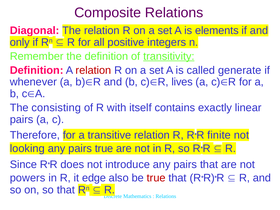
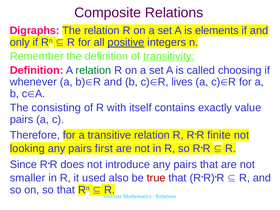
Diagonal: Diagonal -> Digraphs (35, 31)
positive underline: none -> present (126, 42)
relation colour: red -> green (93, 70)
generate: generate -> choosing (240, 70)
linear: linear -> value (248, 108)
pairs true: true -> first (104, 148)
powers: powers -> smaller (28, 178)
edge: edge -> used (94, 178)
